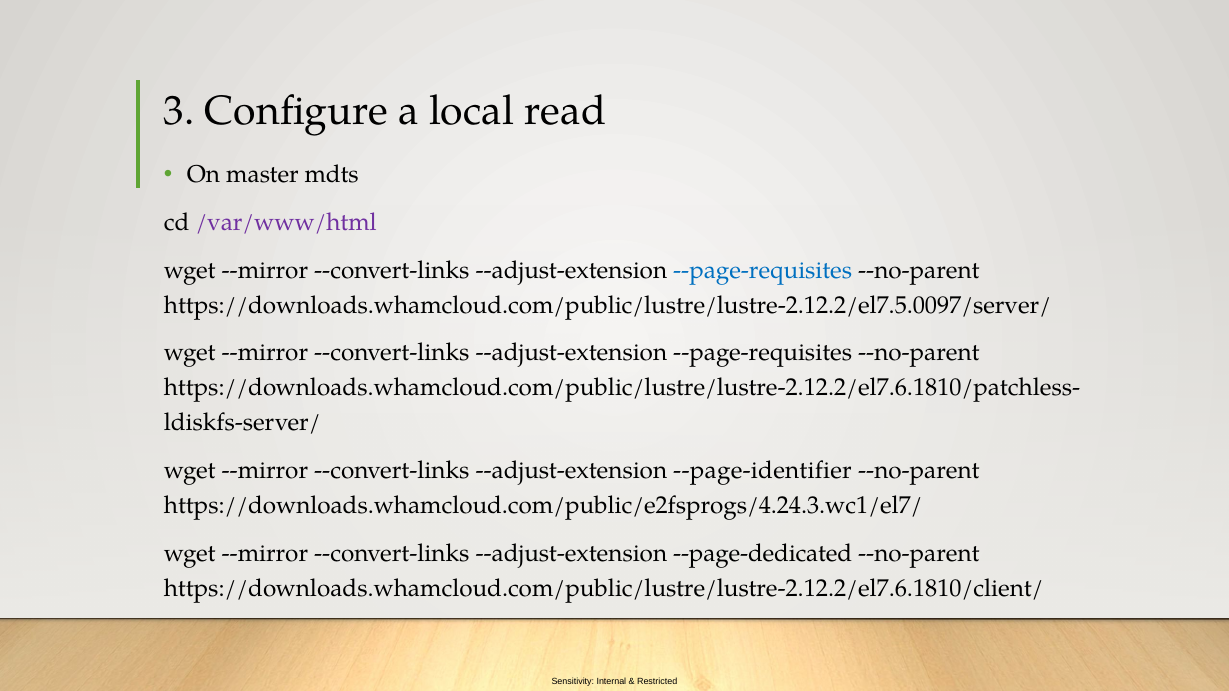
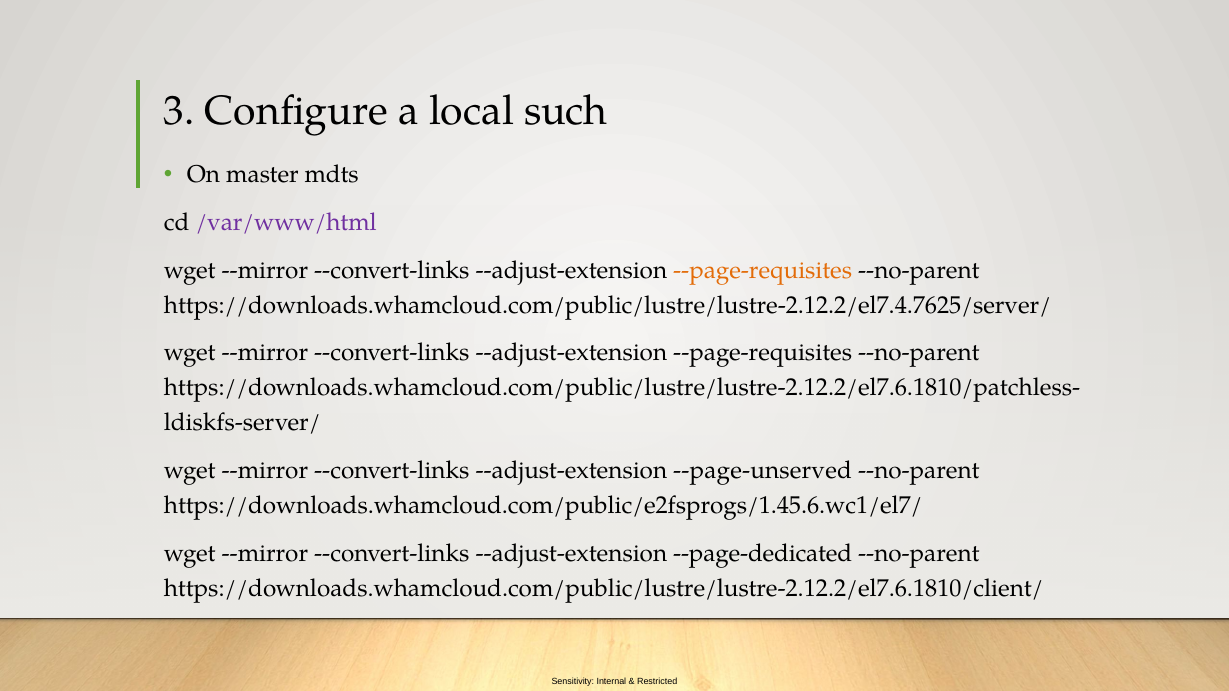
read: read -> such (566, 111)
--page-requisites colour: blue -> orange (763, 270)
https://downloads.whamcloud.com/public/lustre/lustre-2.12.2/el7.5.0097/server/: https://downloads.whamcloud.com/public/lustre/lustre-2.12.2/el7.5.0097/server/ -> https://downloads.whamcloud.com/public/lustre/lustre-2.12.2/el7.4.7625/server/ (607, 305)
--page-identifier: --page-identifier -> --page-unserved (763, 471)
https://downloads.whamcloud.com/public/e2fsprogs/4.24.3.wc1/el7/: https://downloads.whamcloud.com/public/e2fsprogs/4.24.3.wc1/el7/ -> https://downloads.whamcloud.com/public/e2fsprogs/1.45.6.wc1/el7/ (543, 506)
